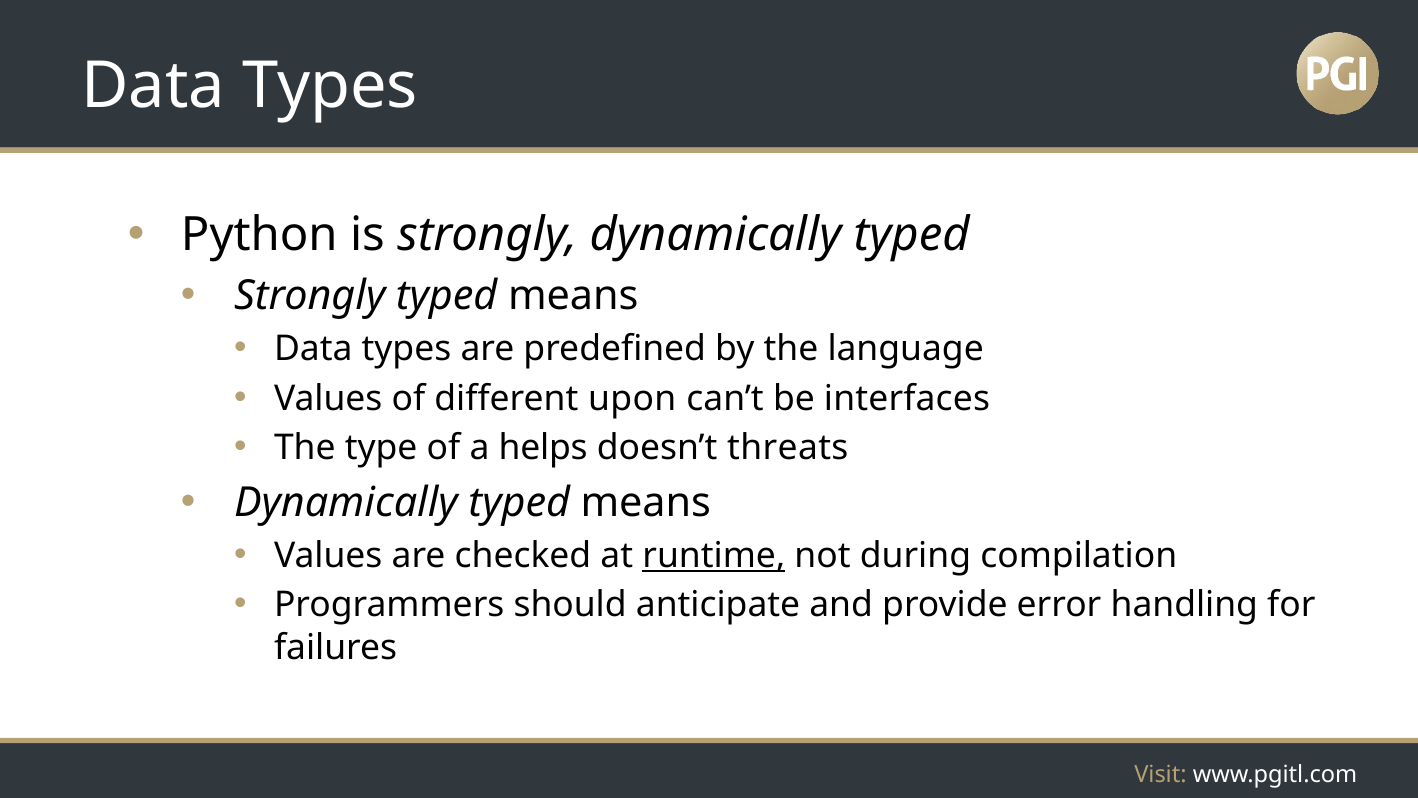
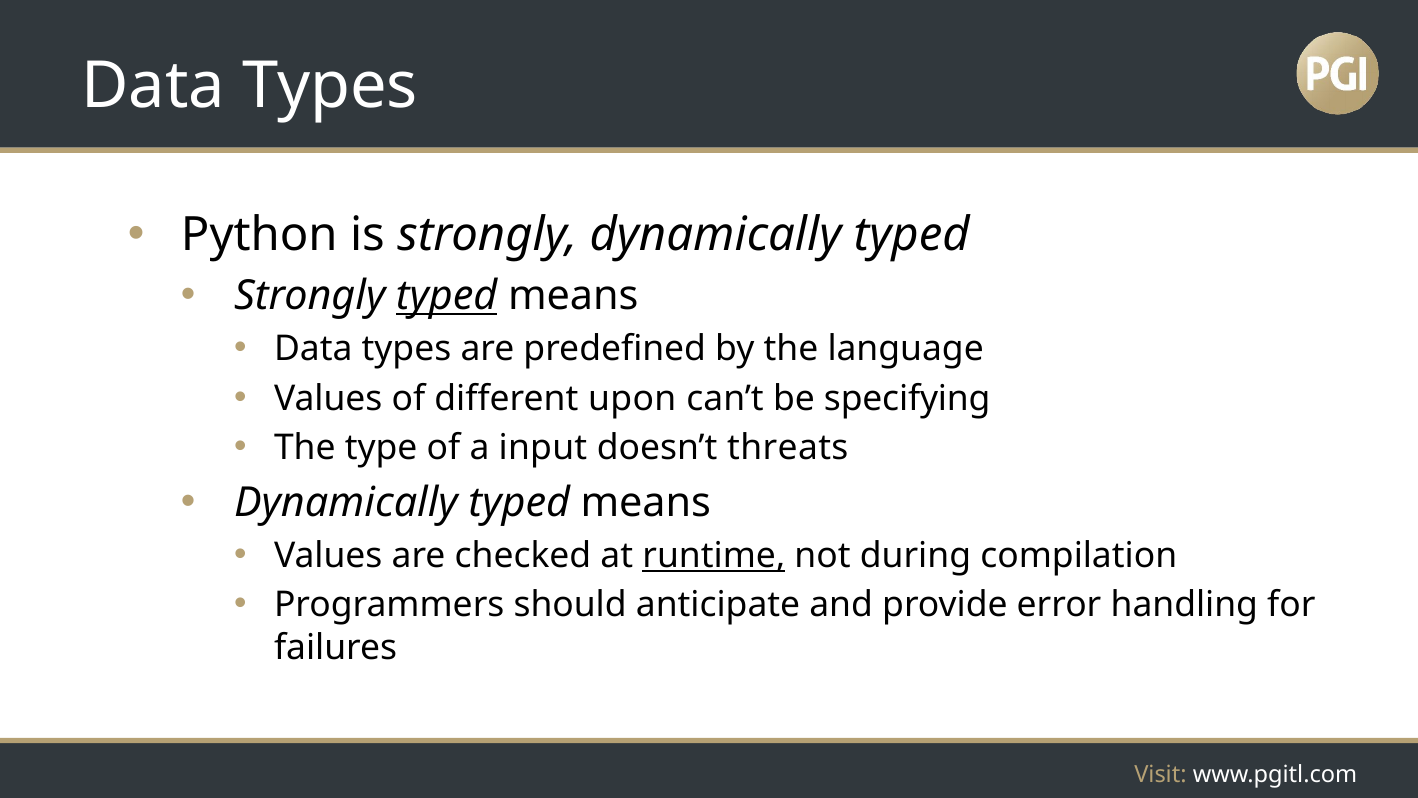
typed underline: none -> present (447, 296)
interfaces: interfaces -> specifying (907, 398)
helps: helps -> input (543, 448)
